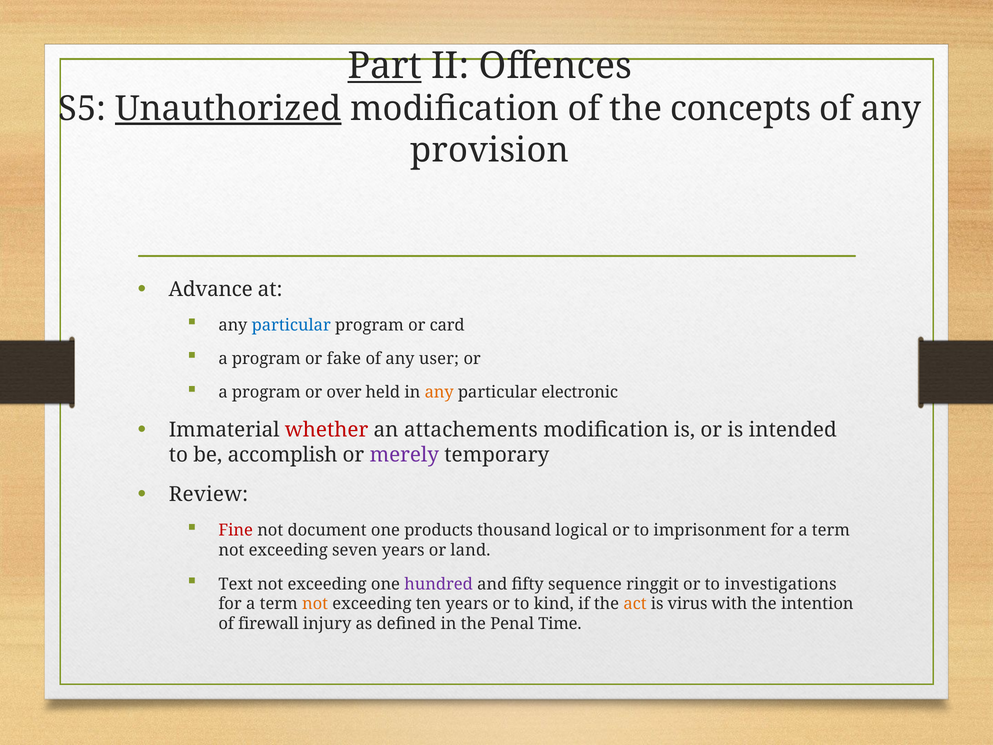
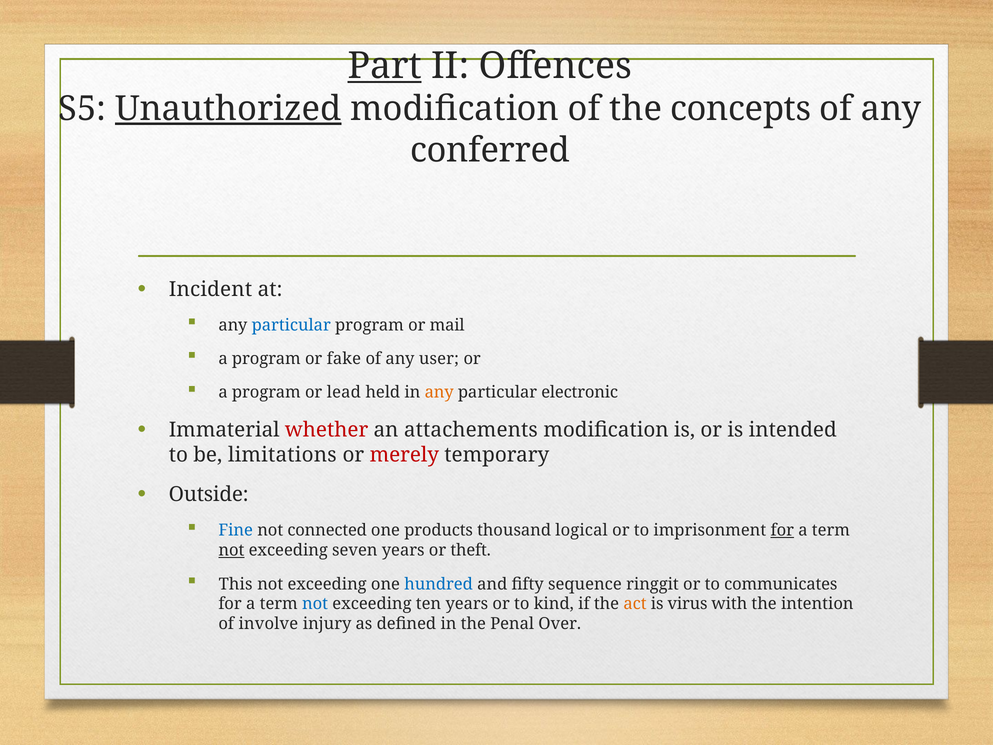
provision: provision -> conferred (490, 150)
Advance: Advance -> Incident (210, 289)
card: card -> mail (447, 325)
over: over -> lead (344, 392)
accomplish: accomplish -> limitations (282, 455)
merely colour: purple -> red (404, 455)
Review: Review -> Outside (209, 494)
Fine colour: red -> blue (236, 530)
document: document -> connected (327, 530)
for underline: none -> present (782, 530)
not underline: none -> present (231, 550)
land: land -> theft (471, 550)
Text: Text -> This (236, 584)
hundred colour: purple -> blue (439, 584)
investigations: investigations -> communicates (781, 584)
not colour: orange -> blue (315, 604)
firewall: firewall -> involve (268, 624)
Time: Time -> Over (560, 624)
